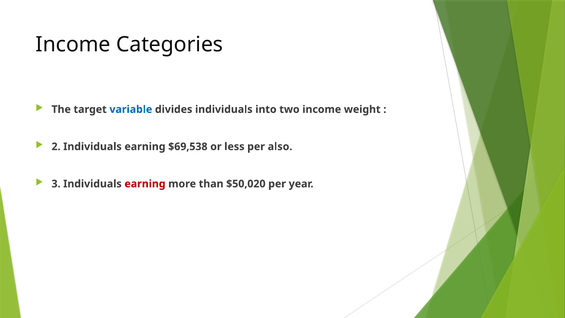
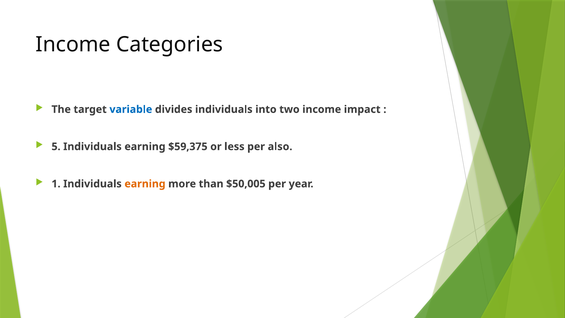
weight: weight -> impact (362, 109)
2: 2 -> 5 (56, 147)
$69,538: $69,538 -> $59,375 (188, 147)
3: 3 -> 1 (56, 184)
earning colour: red -> orange (145, 184)
$50,020: $50,020 -> $50,005 (246, 184)
